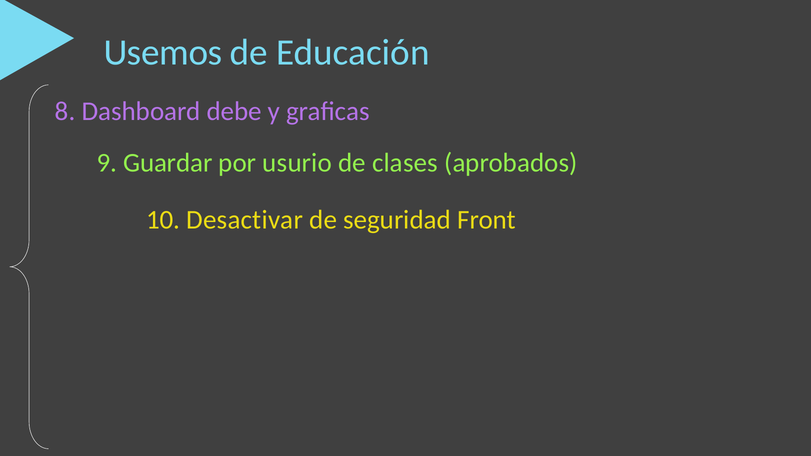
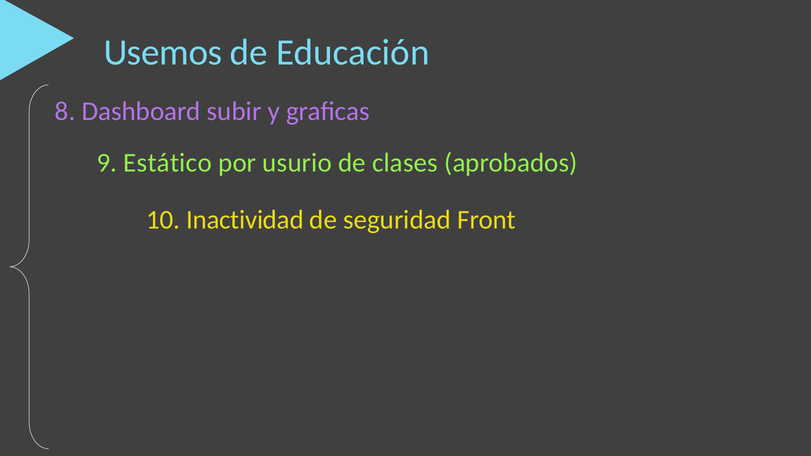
debe: debe -> subir (234, 111)
Guardar: Guardar -> Estático (168, 163)
Desactivar: Desactivar -> Inactividad (245, 220)
